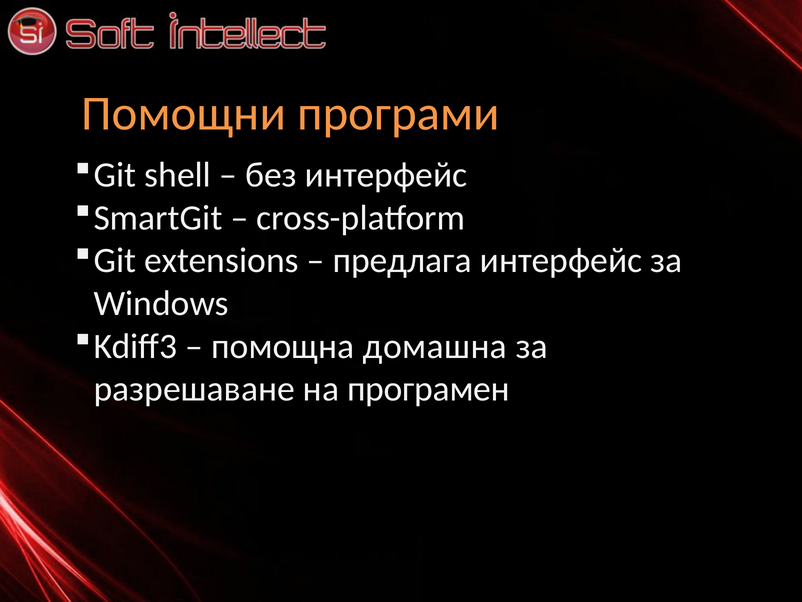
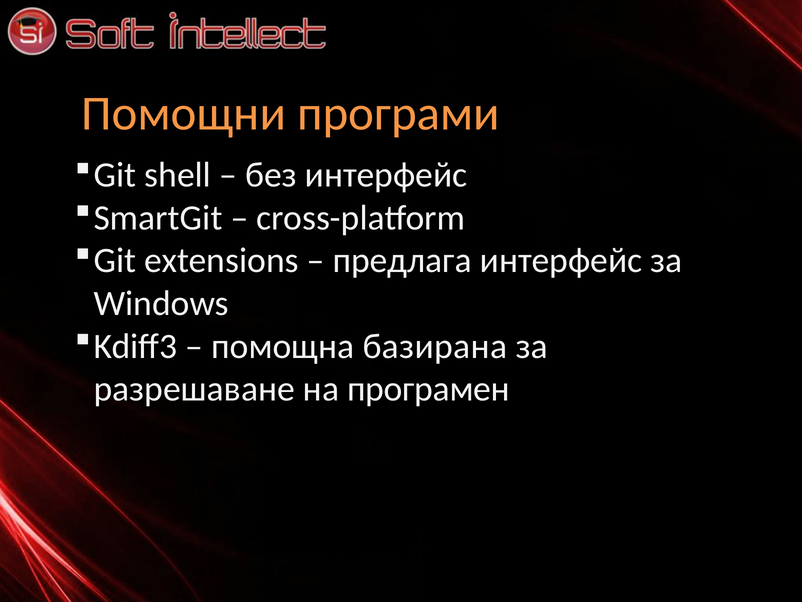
домашна: домашна -> базирана (435, 346)
